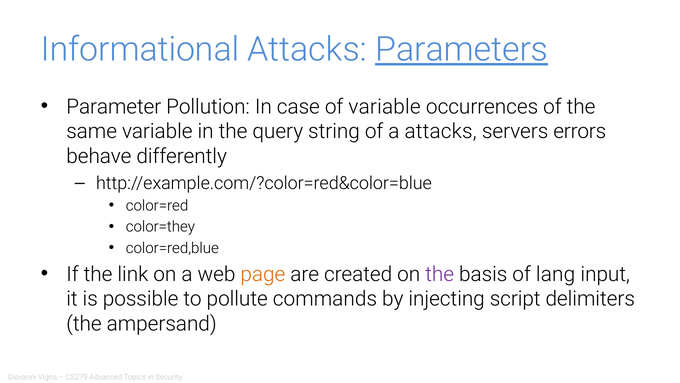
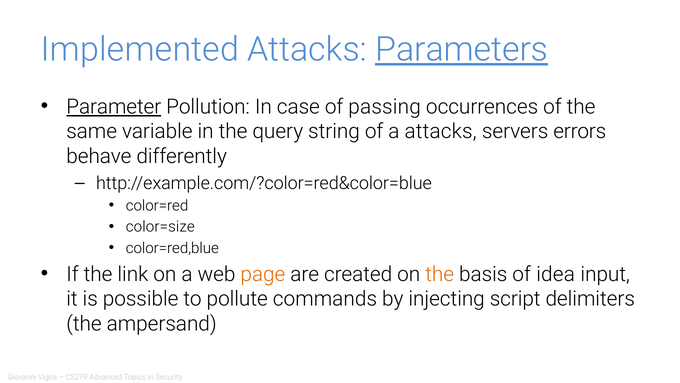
Informational: Informational -> Implemented (140, 50)
Parameter underline: none -> present (114, 107)
of variable: variable -> passing (385, 107)
color=they: color=they -> color=size (160, 227)
the colour: purple -> orange (440, 274)
lang: lang -> idea (556, 274)
